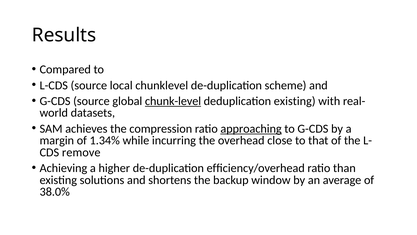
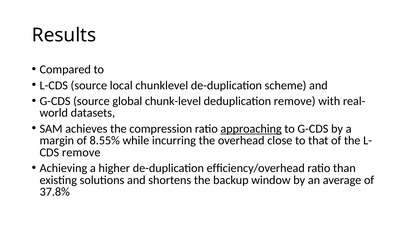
chunk-level underline: present -> none (173, 101)
deduplication existing: existing -> remove (295, 101)
1.34%: 1.34% -> 8.55% (105, 140)
38.0%: 38.0% -> 37.8% (55, 192)
